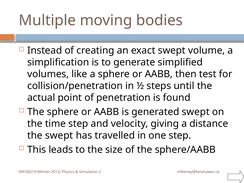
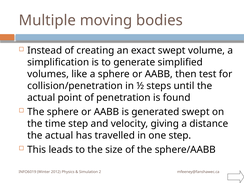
swept: swept -> actual (59, 135)
